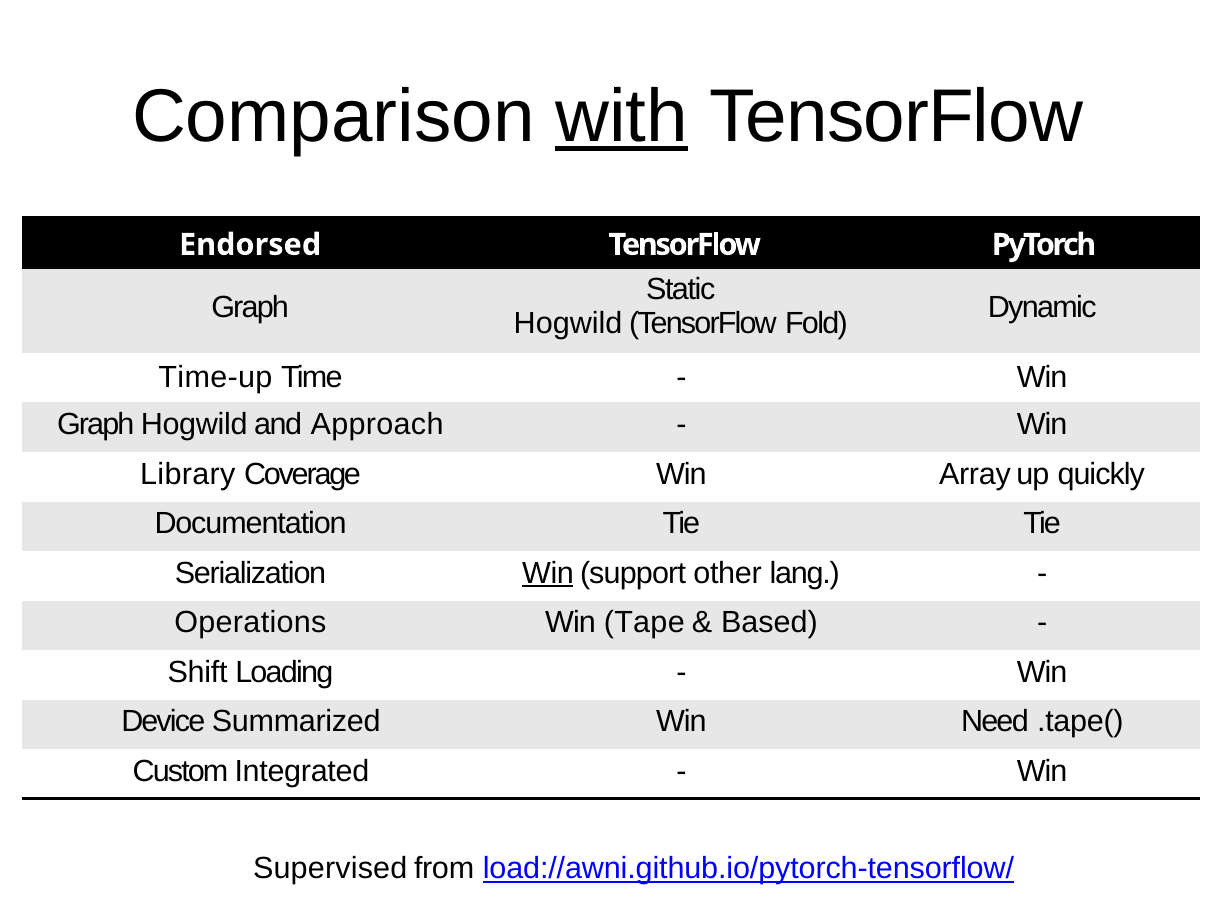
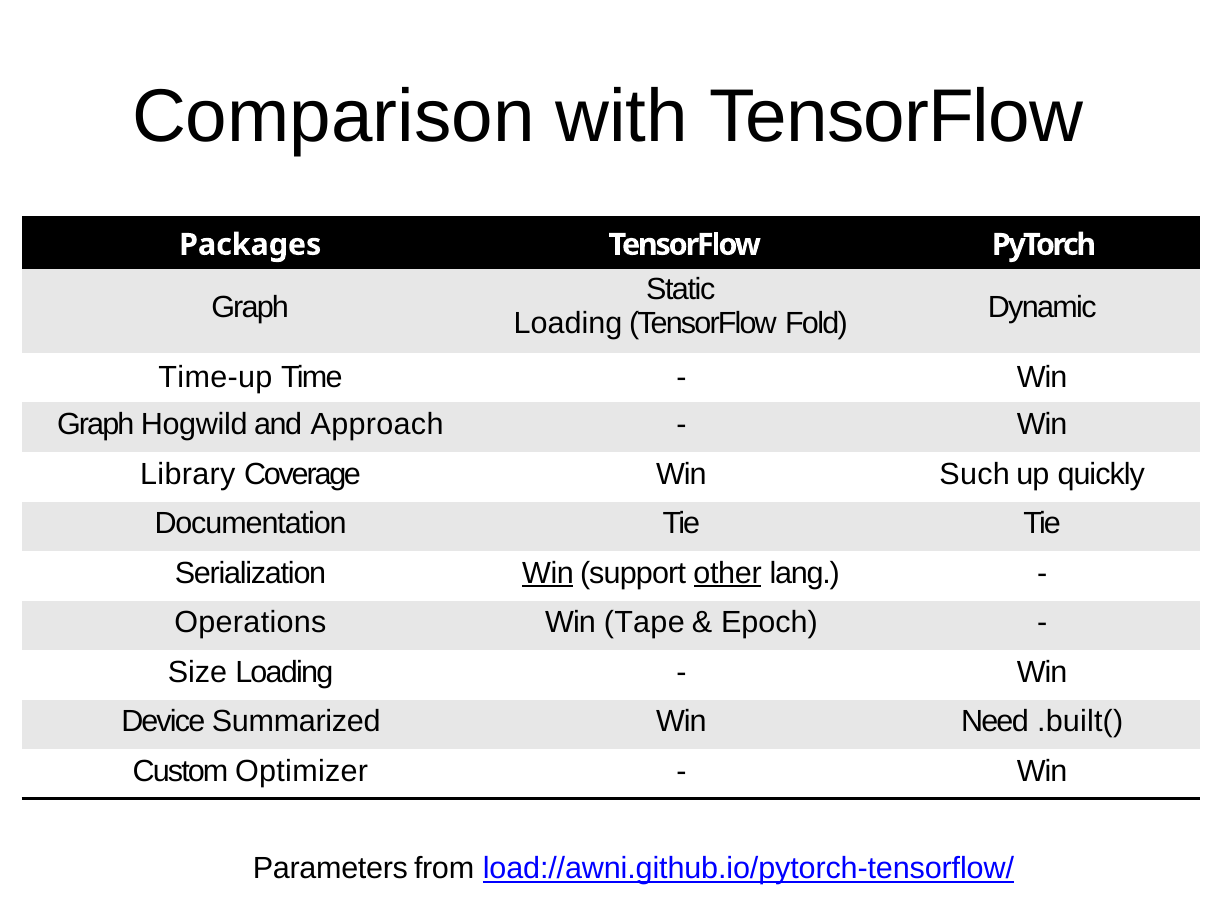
with underline: present -> none (622, 116)
Endorsed: Endorsed -> Packages (250, 245)
Hogwild: Hogwild -> Loading (568, 323)
Array: Array -> Such (975, 474)
other underline: none -> present (728, 573)
Based: Based -> Epoch (769, 622)
Shift: Shift -> Size (197, 672)
.tape(: .tape( -> .built( (1080, 721)
Integrated: Integrated -> Optimizer (302, 771)
Supervised: Supervised -> Parameters (330, 868)
